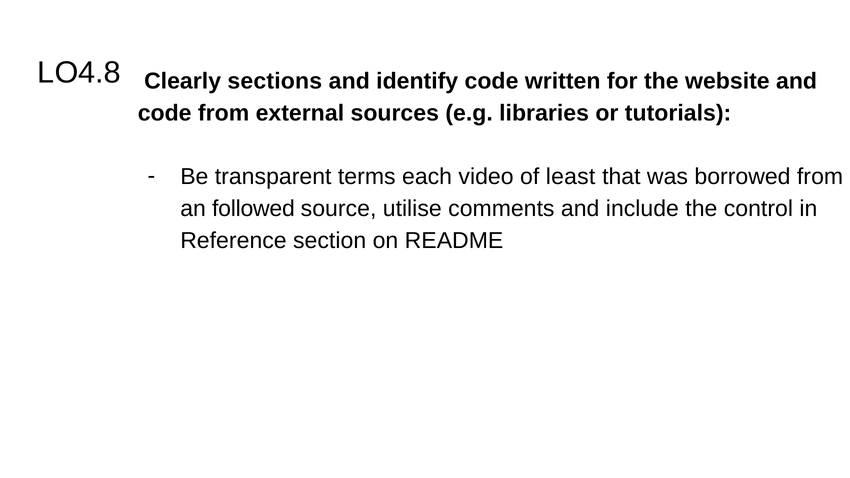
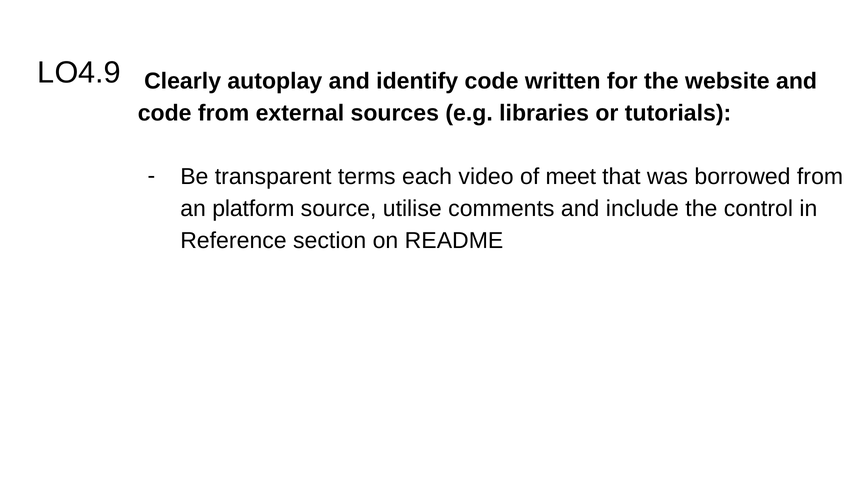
LO4.8: LO4.8 -> LO4.9 (79, 73)
sections: sections -> autoplay (275, 81)
least: least -> meet (571, 177)
followed: followed -> platform (253, 209)
